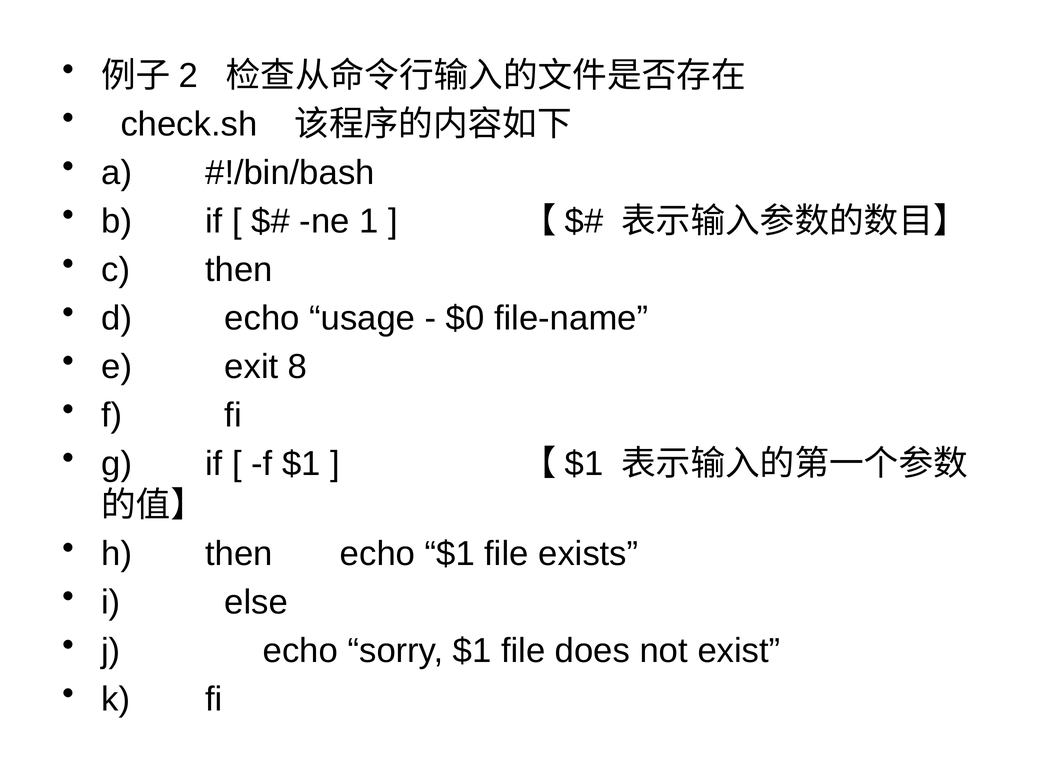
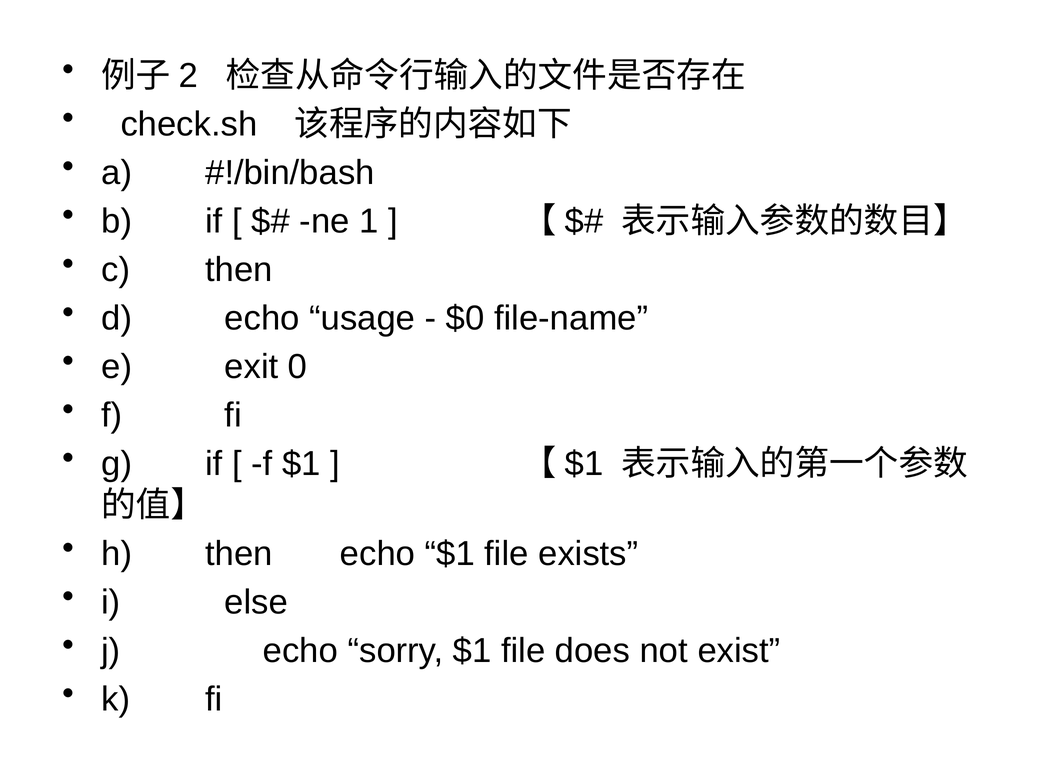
8: 8 -> 0 (298, 367)
